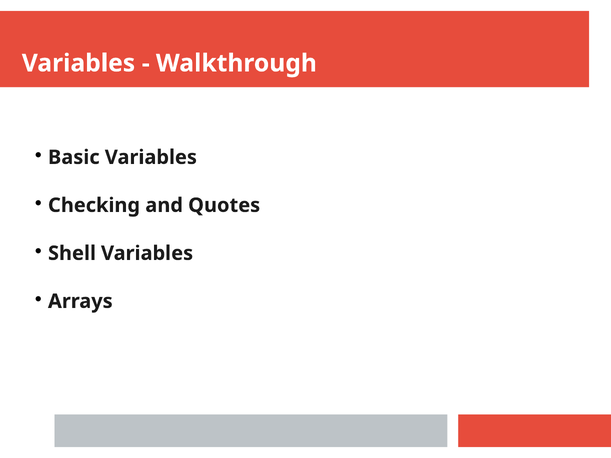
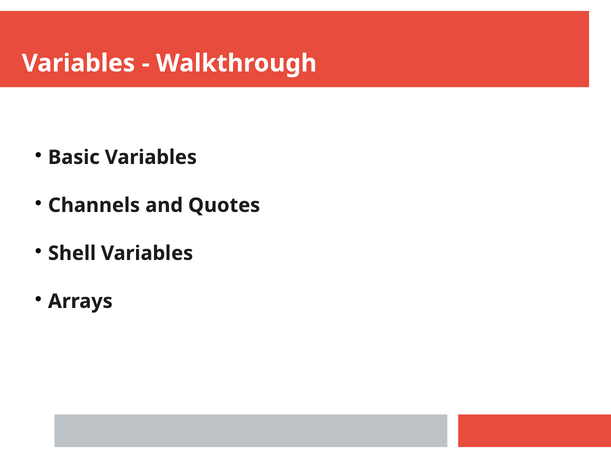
Checking: Checking -> Channels (94, 205)
